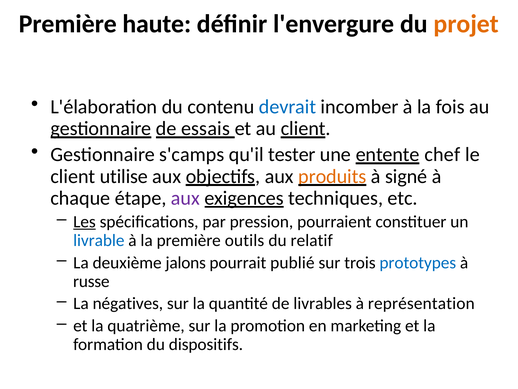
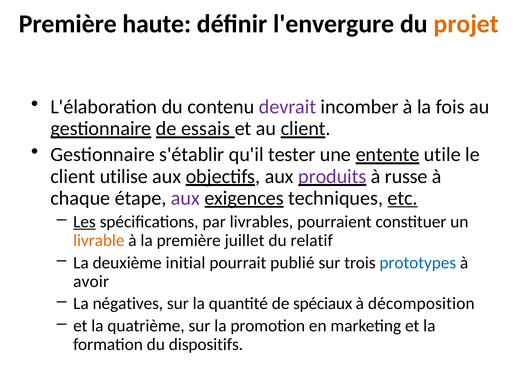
devrait colour: blue -> purple (288, 107)
s'camps: s'camps -> s'établir (192, 154)
chef: chef -> utile (442, 154)
produits colour: orange -> purple (332, 176)
signé: signé -> russe (406, 176)
etc underline: none -> present (403, 198)
pression: pression -> livrables (261, 221)
livrable colour: blue -> orange (99, 240)
outils: outils -> juillet (245, 240)
jalons: jalons -> initial (186, 262)
russe: russe -> avoir (91, 281)
livrables: livrables -> spéciaux (323, 303)
représentation: représentation -> décomposition (421, 303)
